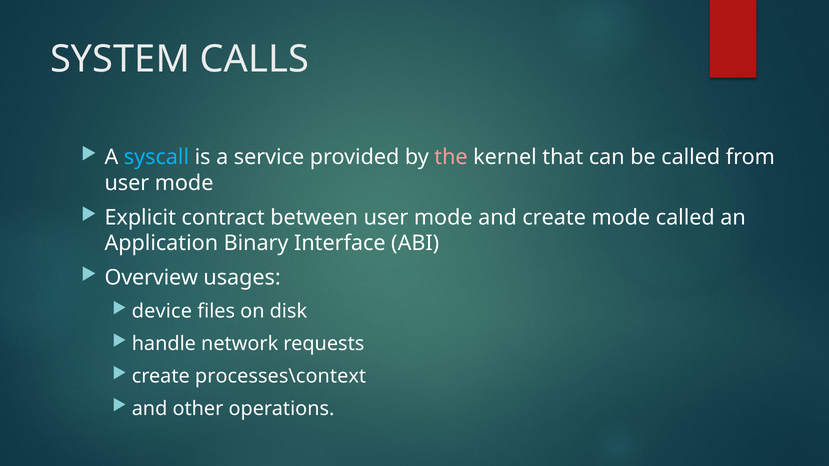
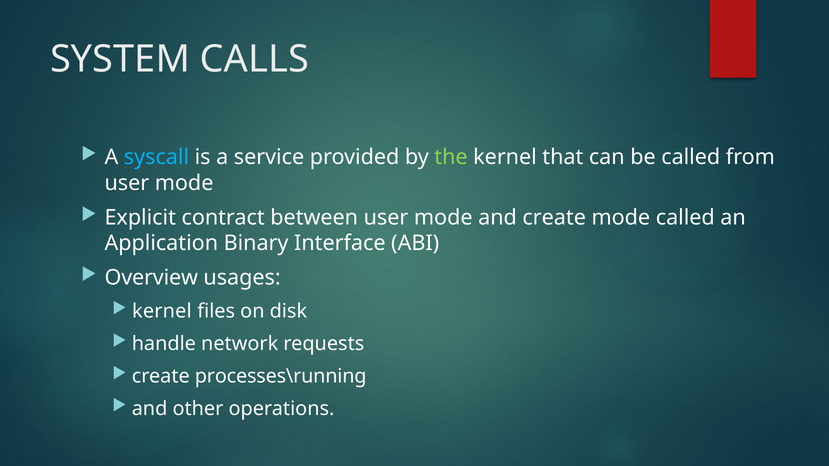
the colour: pink -> light green (451, 157)
device: device -> kernel (162, 311)
processes\context: processes\context -> processes\running (281, 376)
